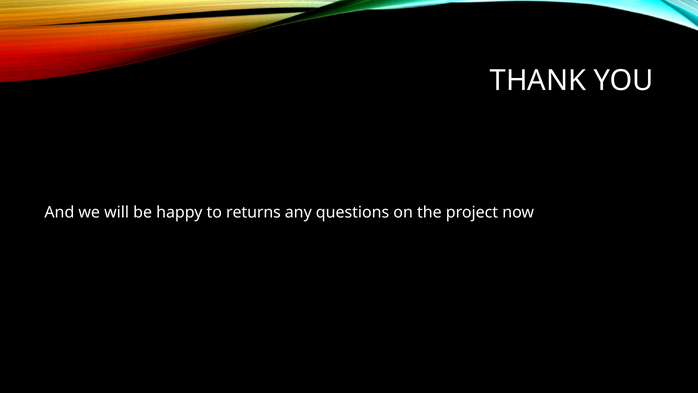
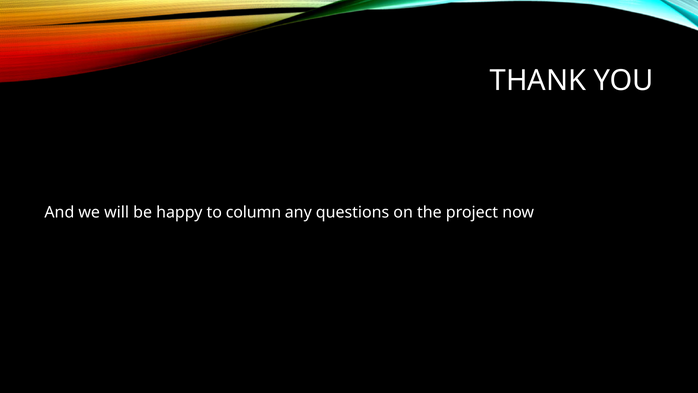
returns: returns -> column (253, 212)
